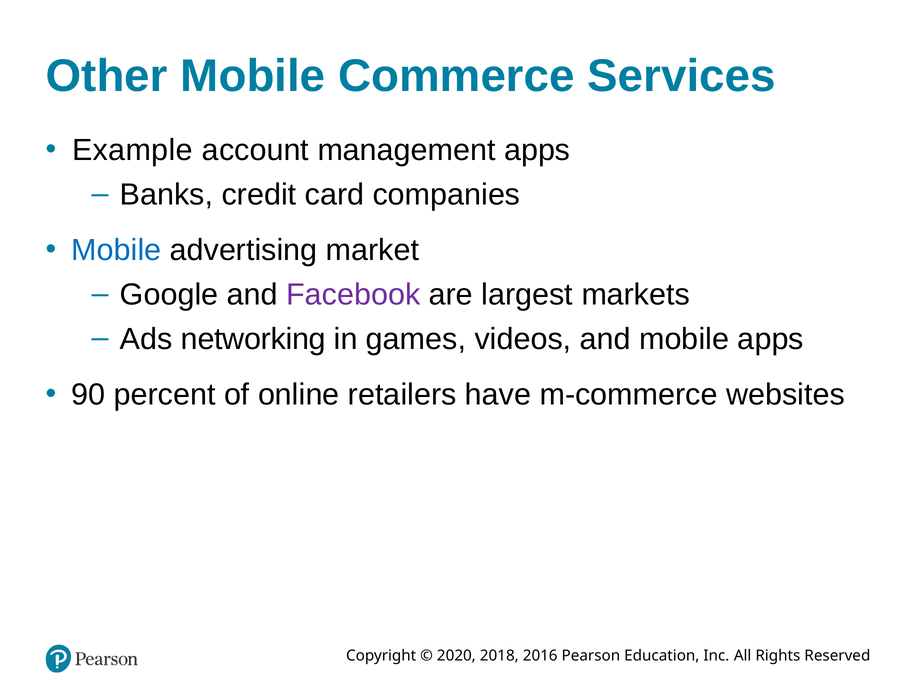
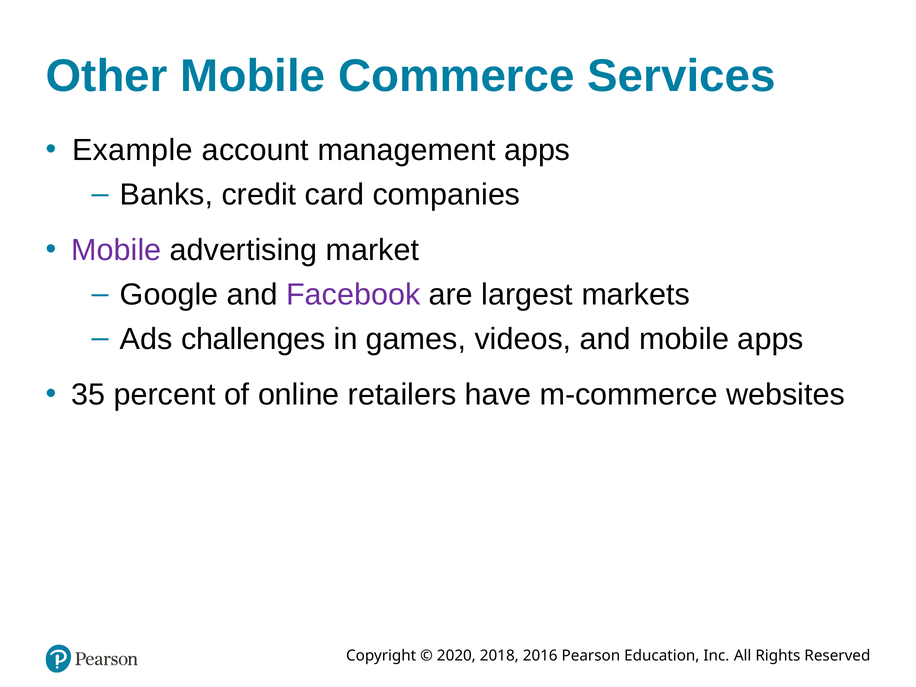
Mobile colour: blue -> purple (116, 250)
networking: networking -> challenges (253, 339)
90: 90 -> 35 (88, 395)
